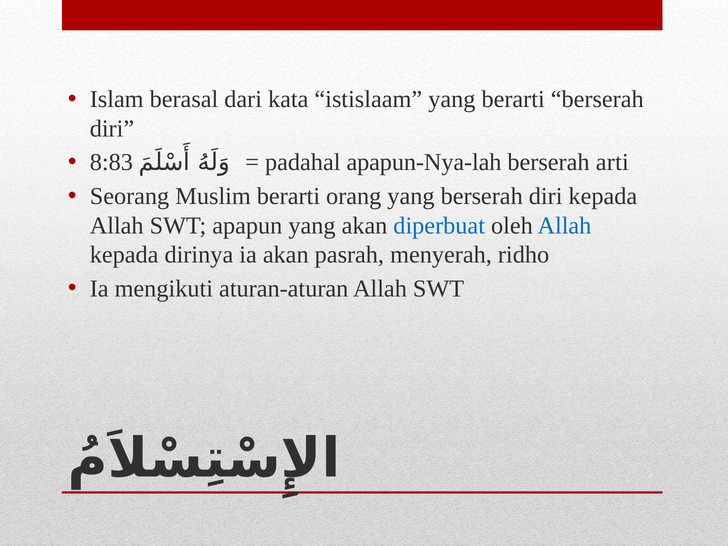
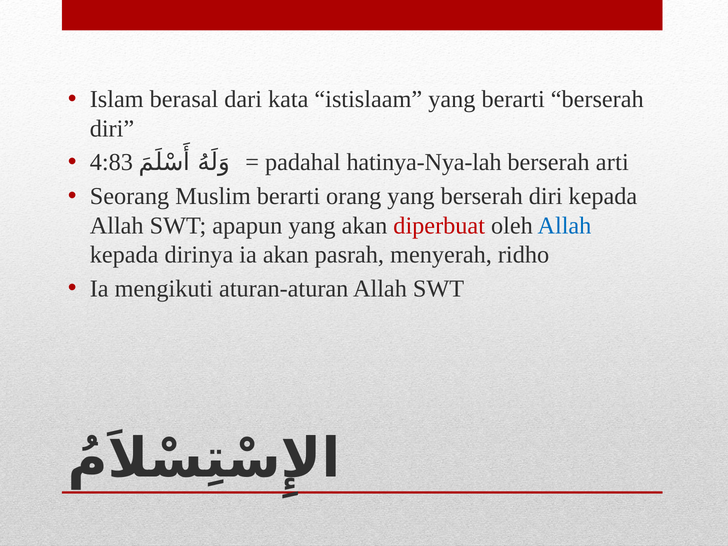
apapun-Nya-lah: apapun-Nya-lah -> hatinya-Nya-lah (424, 162)
8:83: 8:83 -> 4:83 (111, 162)
diperbuat colour: blue -> red (439, 226)
